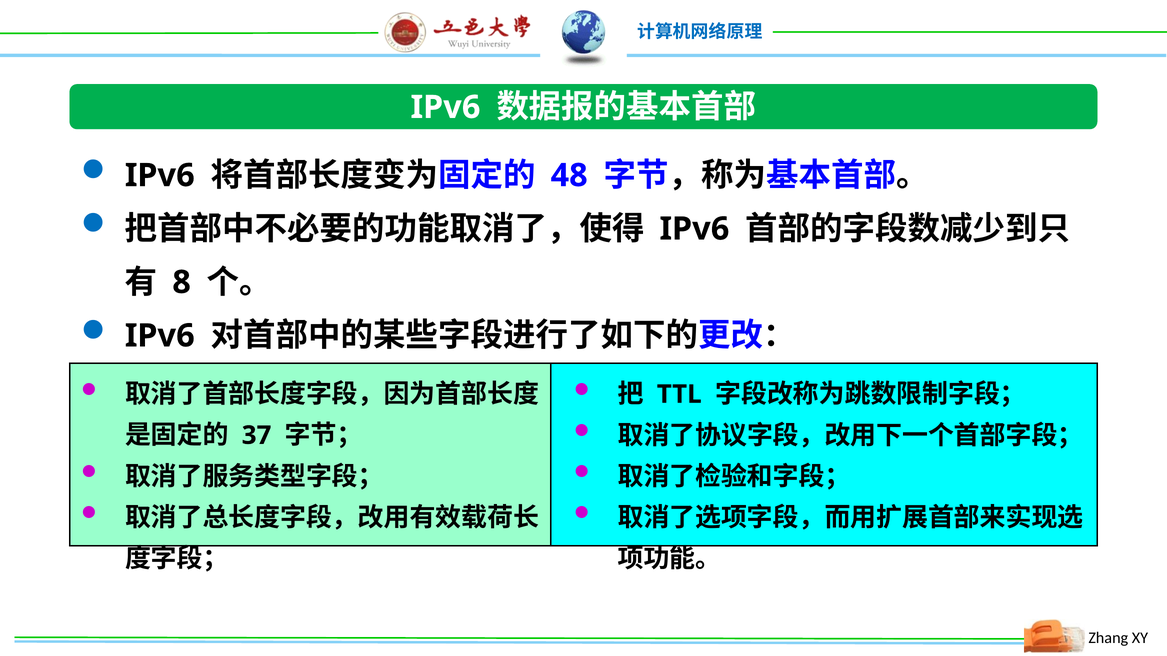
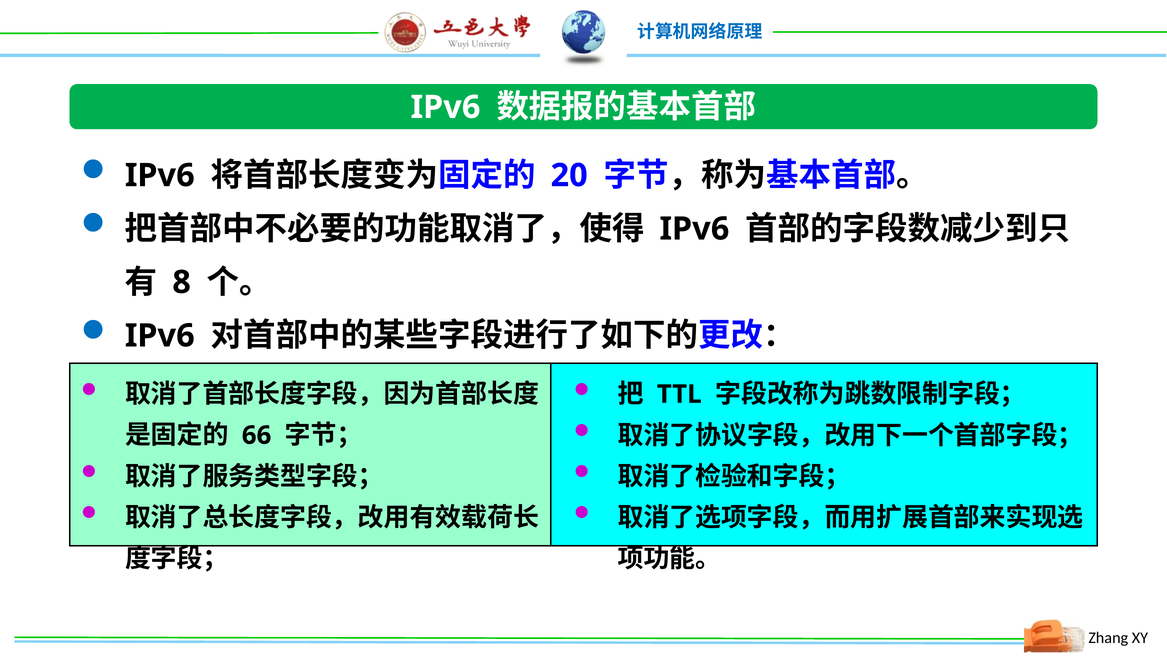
48: 48 -> 20 (569, 176)
37: 37 -> 66 (257, 436)
